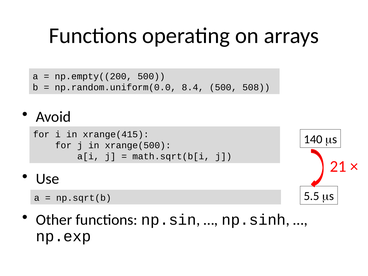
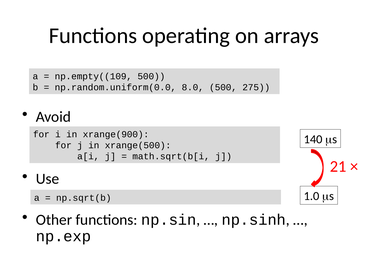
np.empty((200: np.empty((200 -> np.empty((109 (93, 76)
8.4: 8.4 -> 8.0 (193, 87)
508: 508 -> 275 (256, 87)
xrange(415: xrange(415 -> xrange(900 (116, 134)
5.5: 5.5 -> 1.0 (311, 196)
